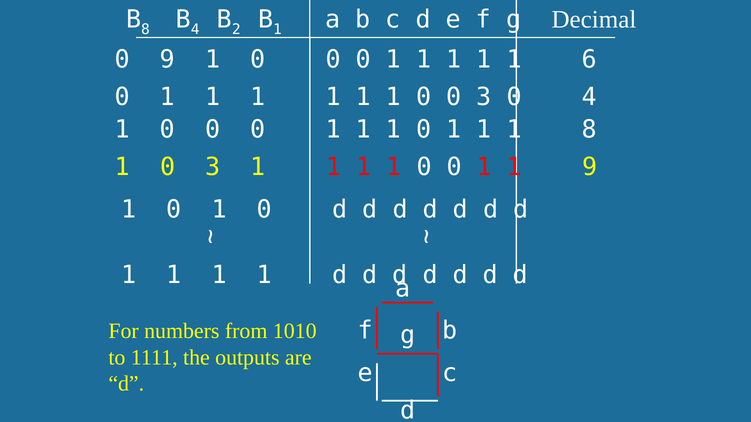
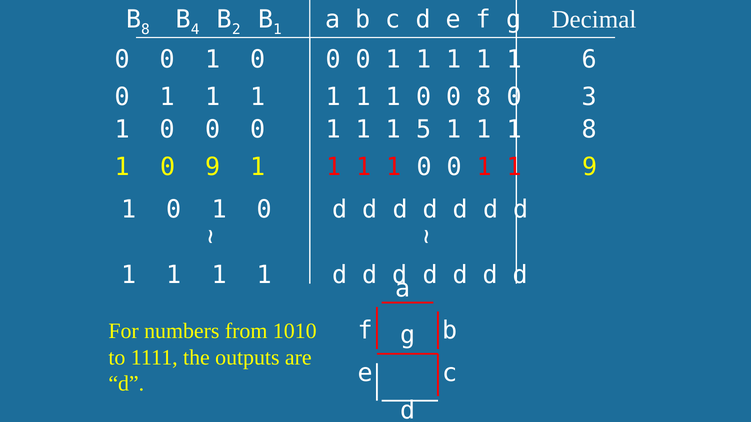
9: 9 -> 0 (167, 59)
0 0 3: 3 -> 8 (484, 97)
0 4: 4 -> 3 (589, 97)
0: 0 -> 5 (424, 130)
1 0 3: 3 -> 9 (213, 167)
